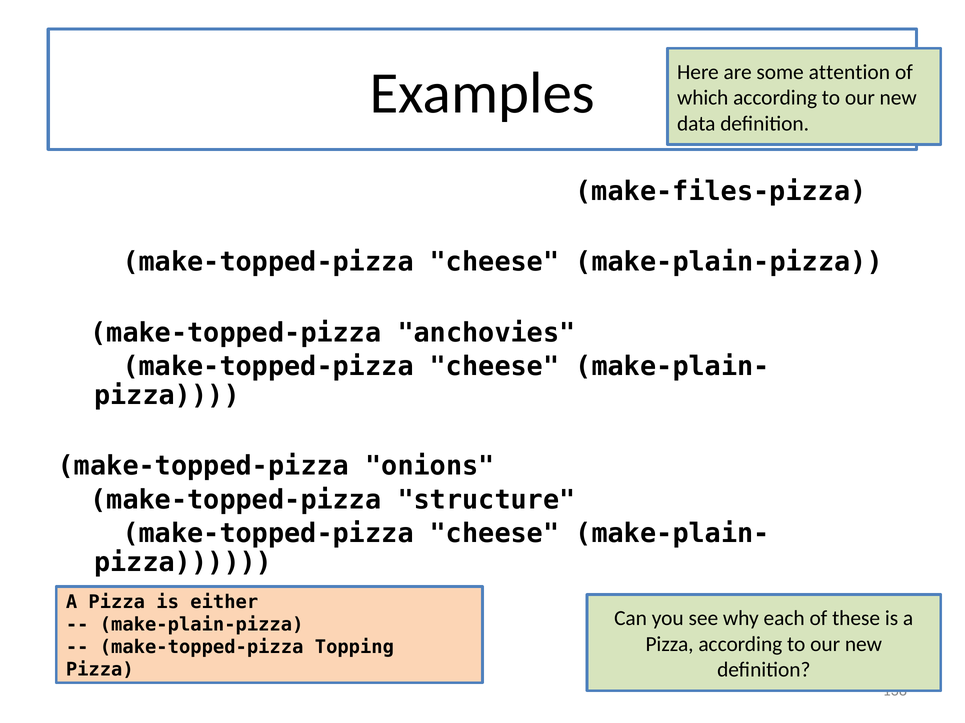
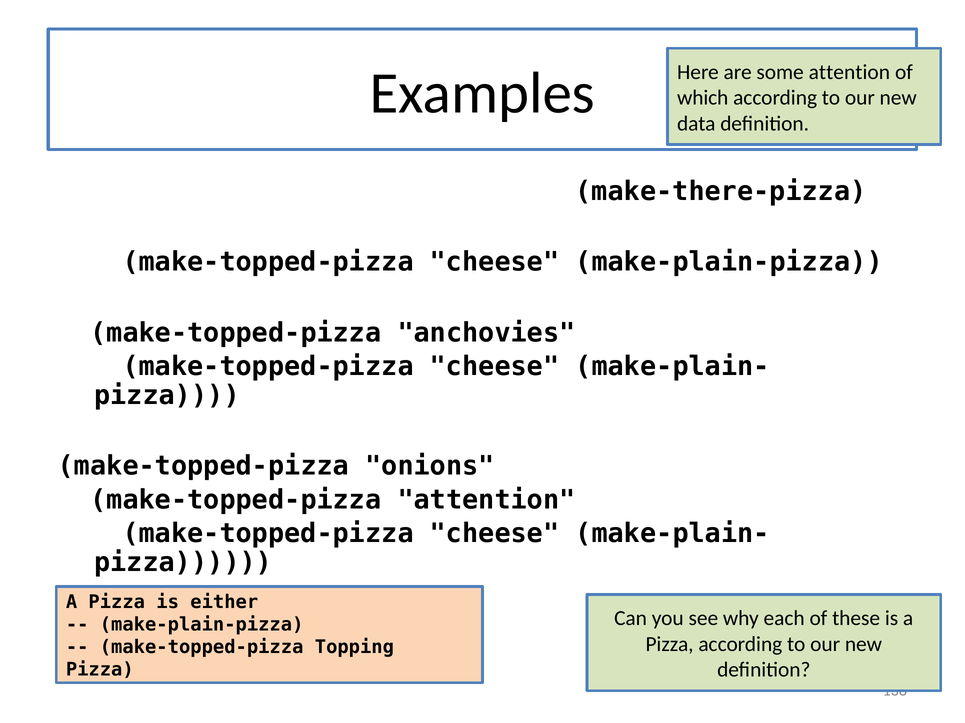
make-files-pizza: make-files-pizza -> make-there-pizza (721, 192)
make-topped-pizza structure: structure -> attention (486, 500)
